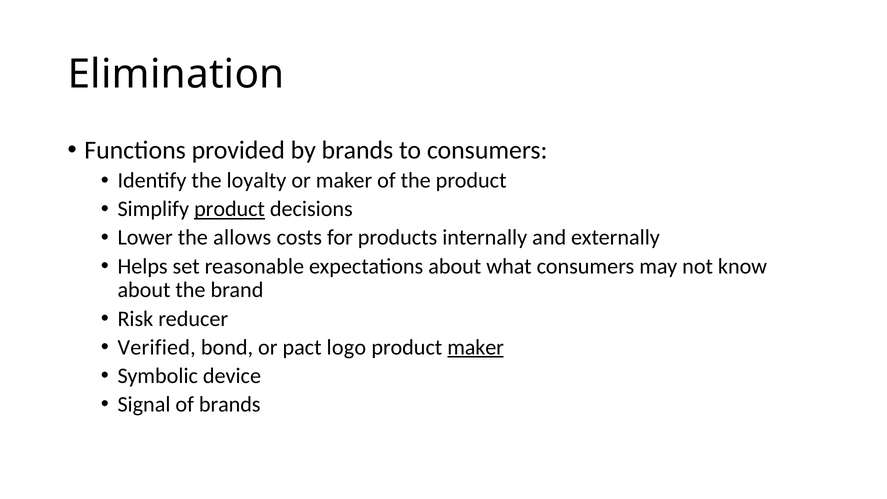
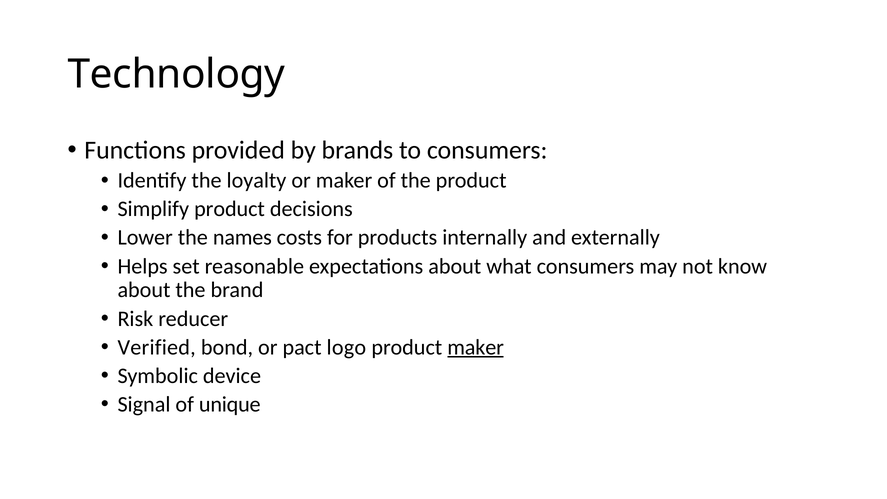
Elimination: Elimination -> Technology (176, 75)
product underline: present -> none (230, 209)
allows: allows -> names (242, 238)
of brands: brands -> unique (230, 404)
